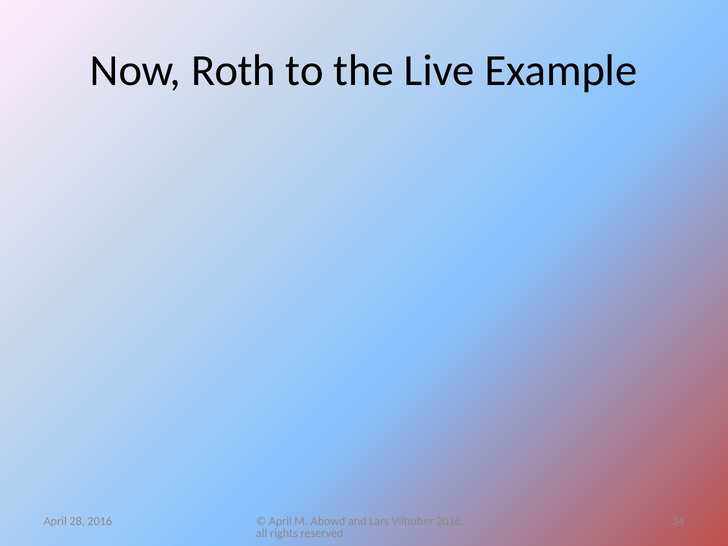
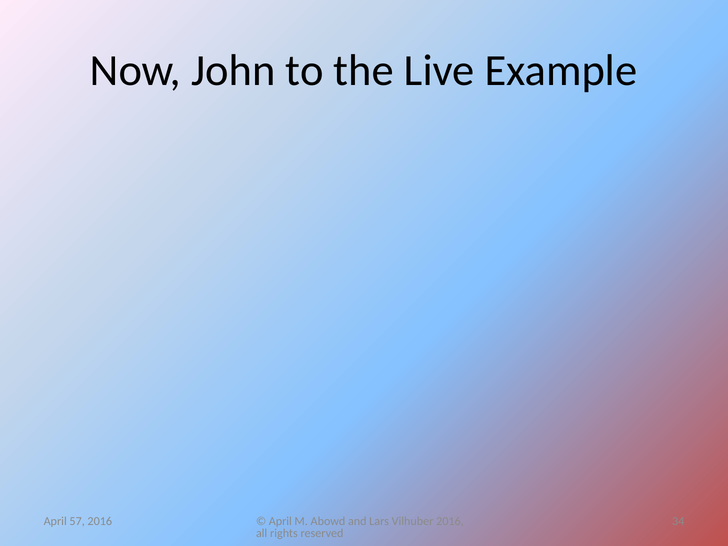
Roth: Roth -> John (233, 70)
28: 28 -> 57 (77, 521)
